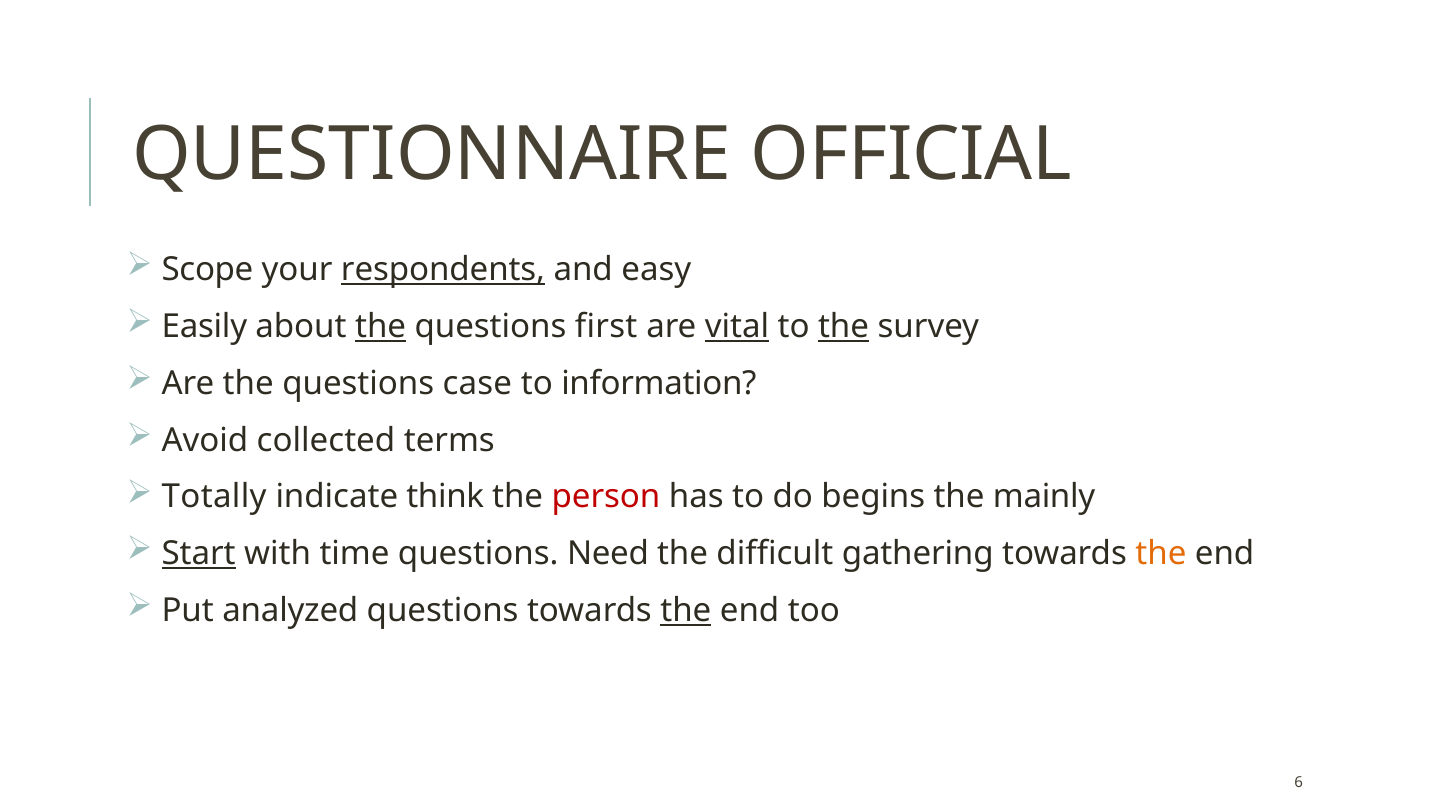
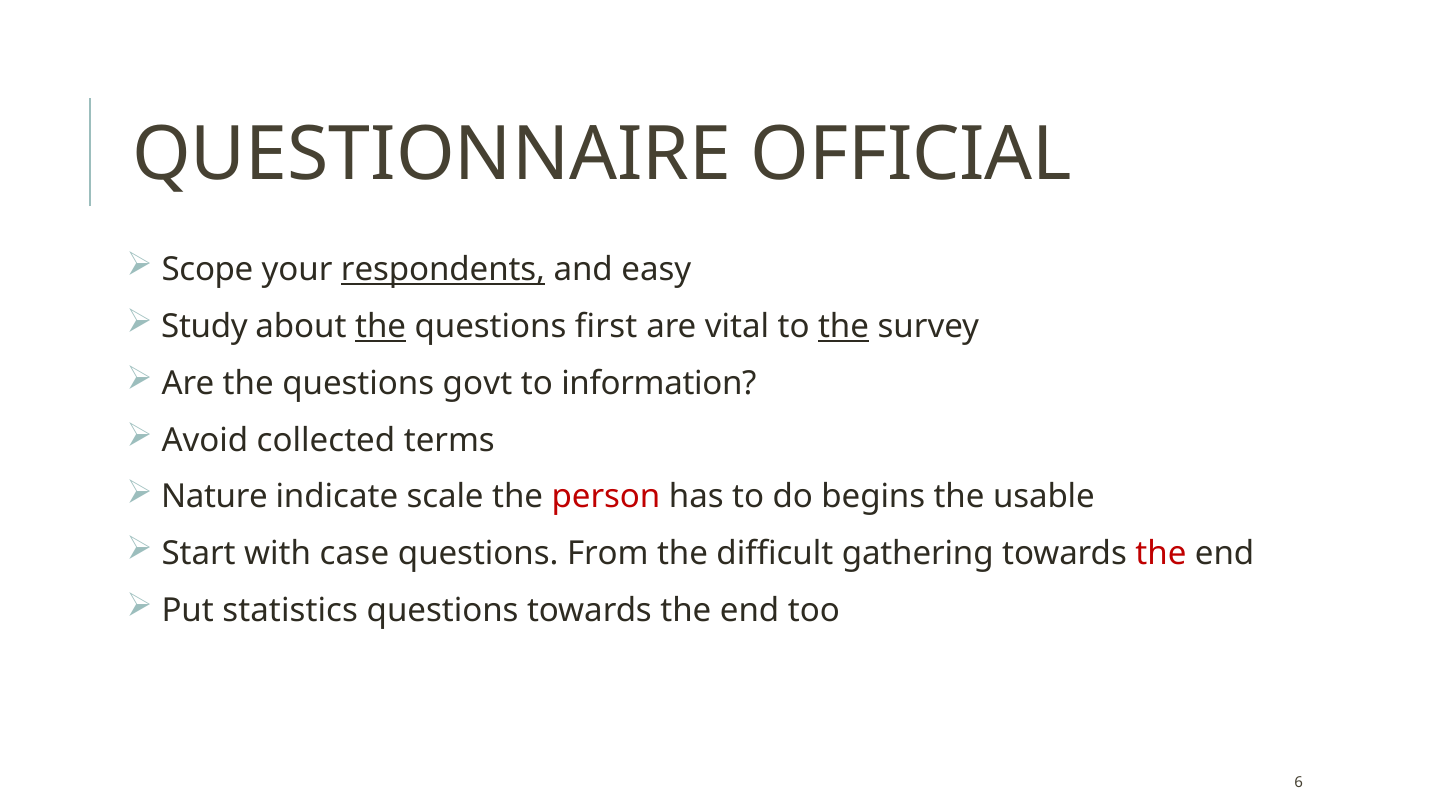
Easily: Easily -> Study (204, 327)
vital underline: present -> none (737, 327)
case: case -> govt (477, 384)
Totally: Totally -> Nature (214, 497)
think: think -> scale (445, 497)
mainly: mainly -> usable (1044, 497)
Start underline: present -> none (199, 554)
time: time -> case (354, 554)
Need: Need -> From (608, 554)
the colour: orange -> red (1161, 554)
analyzed: analyzed -> statistics (290, 611)
the underline: present -> none (686, 611)
